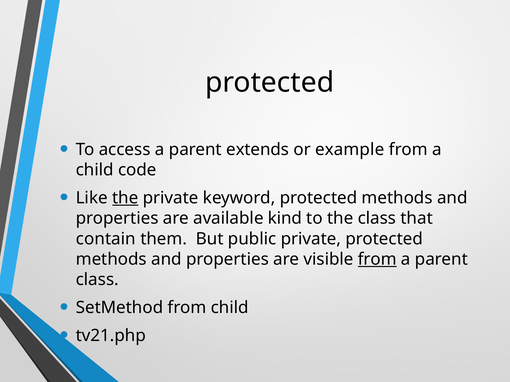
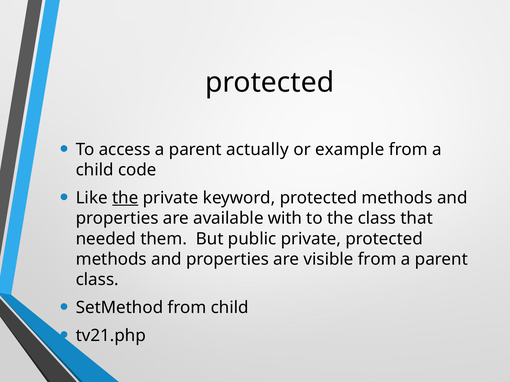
extends: extends -> actually (257, 150)
kind: kind -> with (285, 219)
contain: contain -> needed (106, 239)
from underline: present -> none (377, 259)
